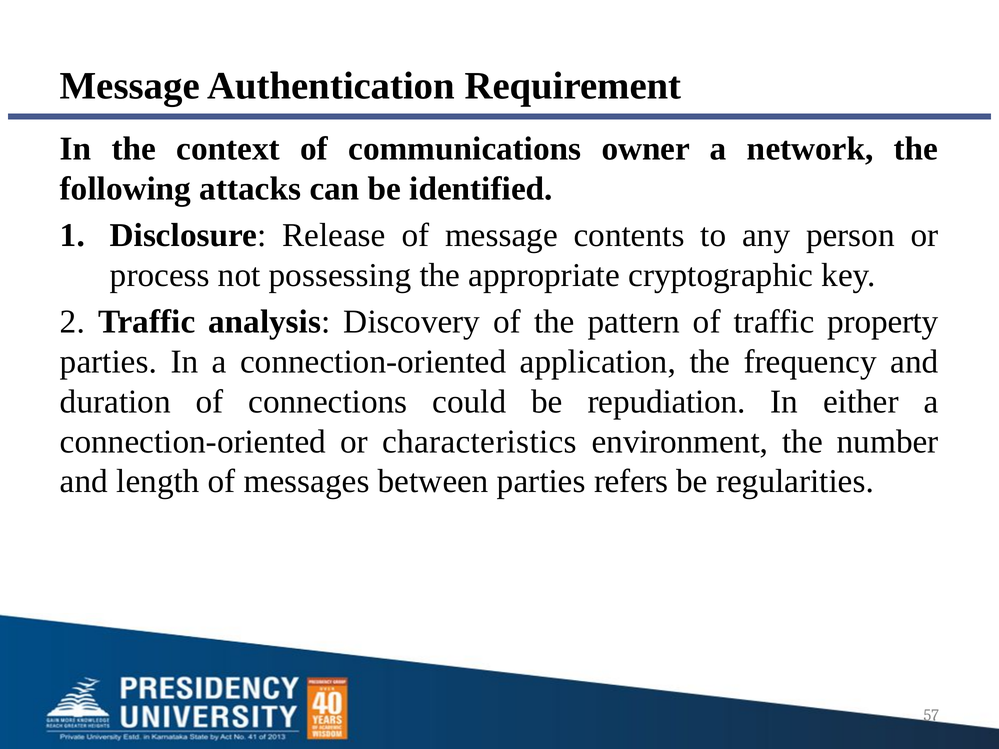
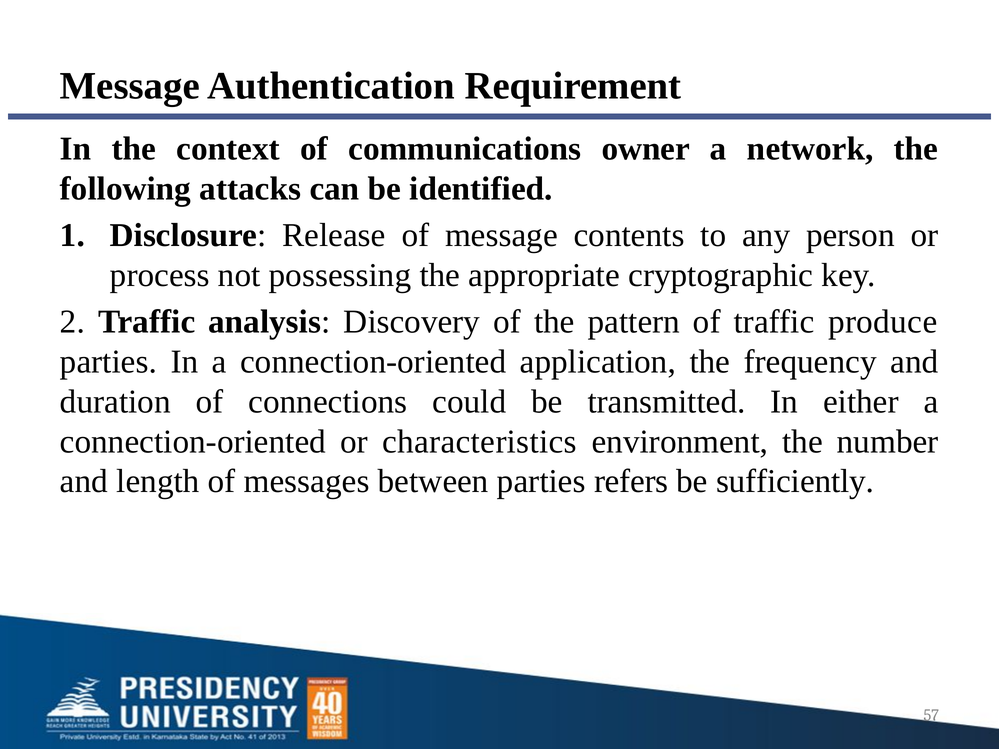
property: property -> produce (883, 322)
repudiation: repudiation -> transmitted (667, 402)
regularities: regularities -> sufficiently (795, 482)
